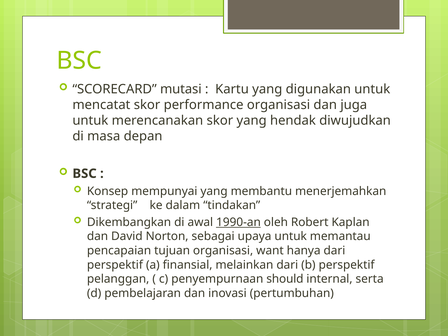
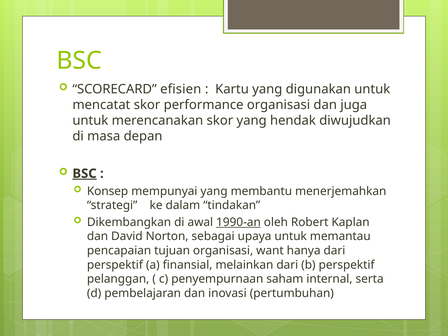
mutasi: mutasi -> efisien (181, 89)
BSC underline: none -> present (85, 174)
should: should -> saham (285, 279)
